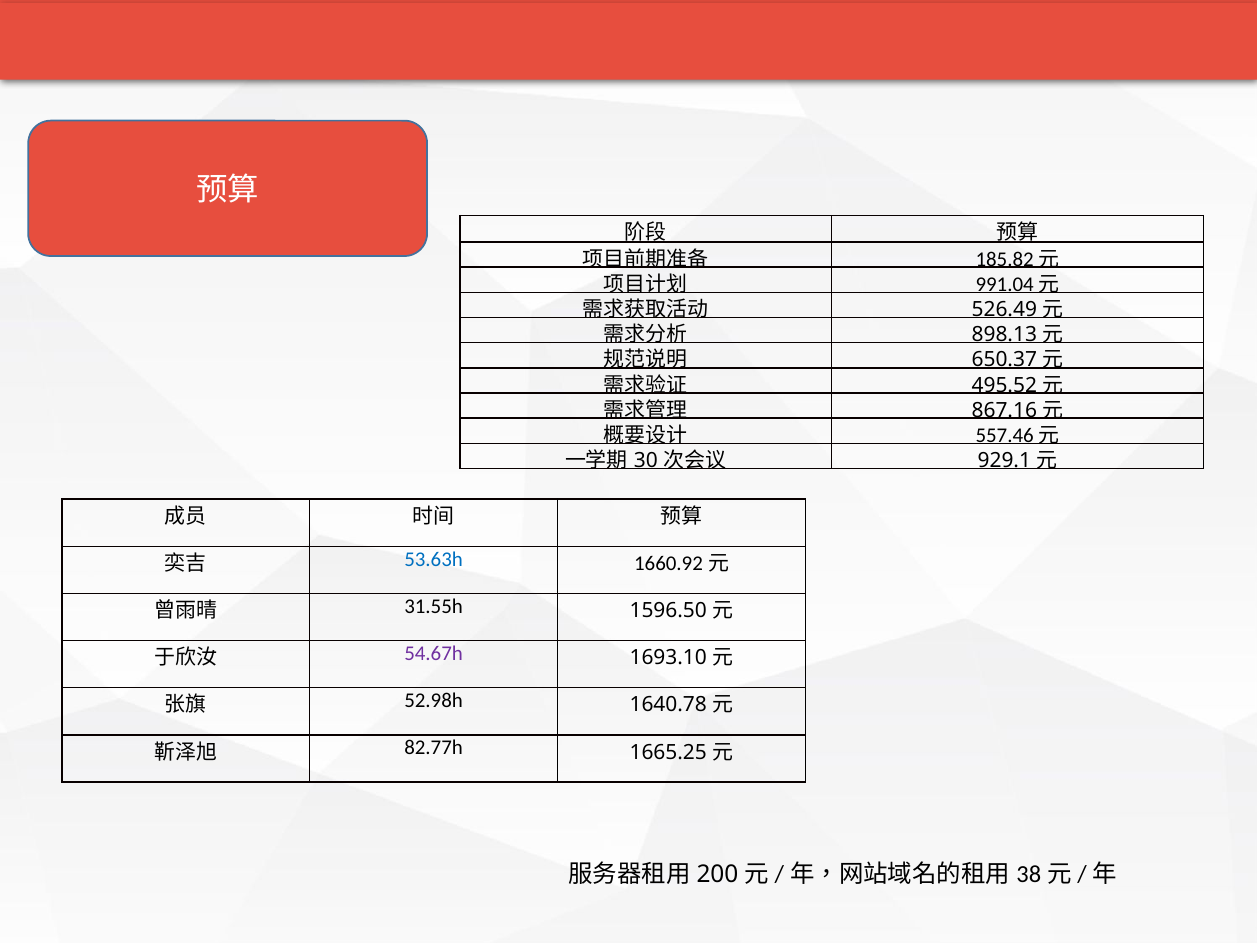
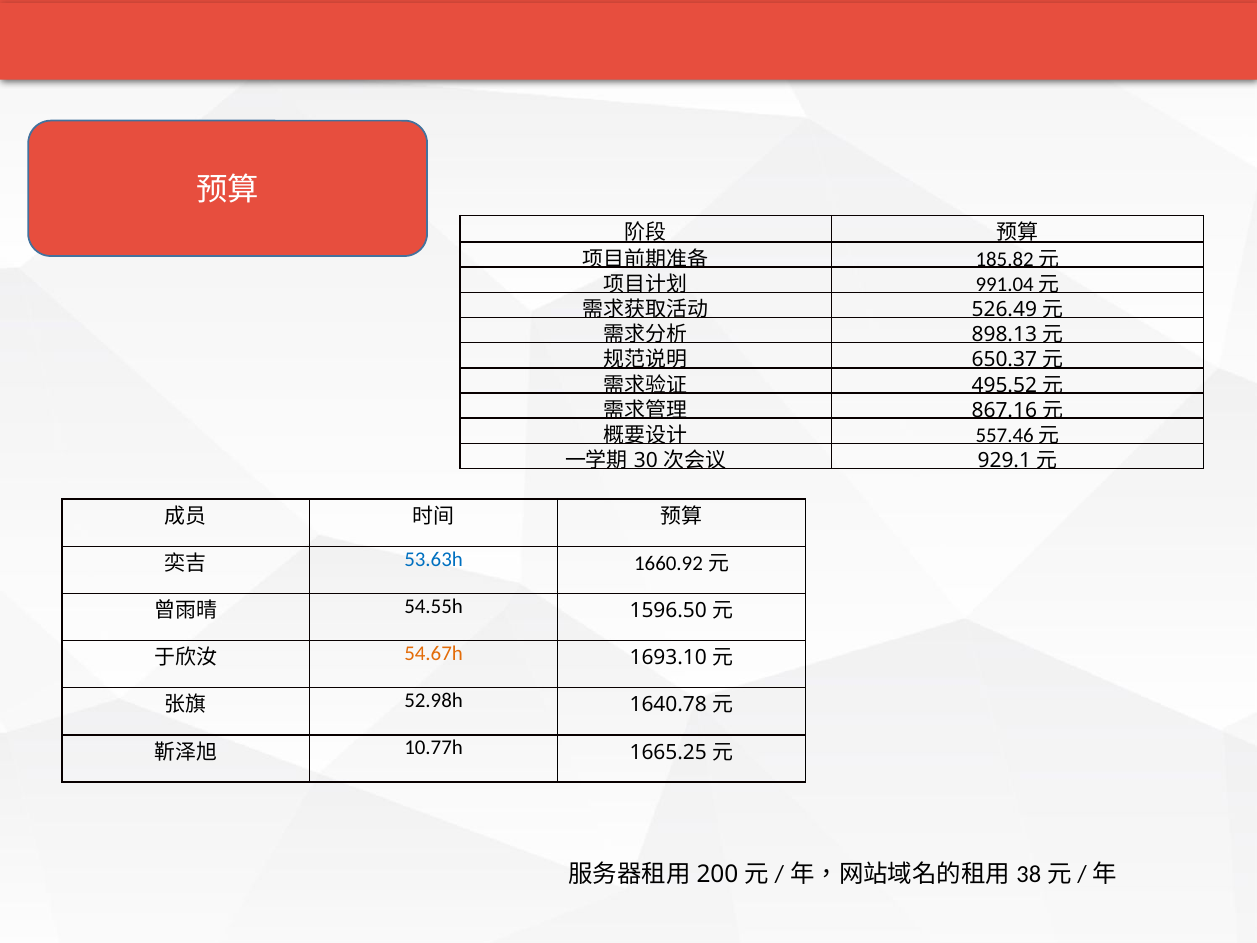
31.55h: 31.55h -> 54.55h (434, 606)
54.67h colour: purple -> orange (434, 653)
82.77h: 82.77h -> 10.77h (434, 748)
